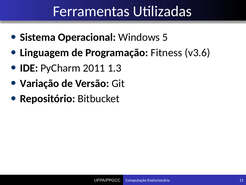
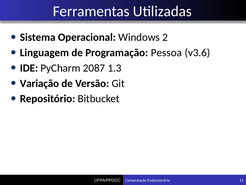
5: 5 -> 2 (165, 37)
Fitness: Fitness -> Pessoa (166, 53)
2011: 2011 -> 2087 (94, 68)
